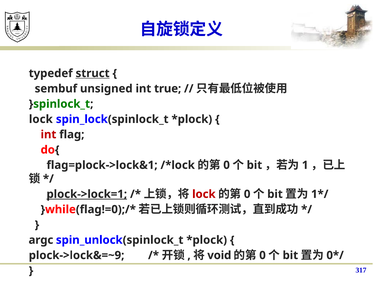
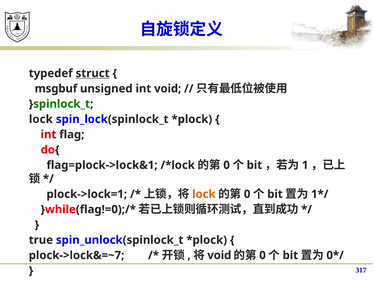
sembuf: sembuf -> msgbuf (56, 88)
int true: true -> void (168, 88)
plock->lock=1 underline: present -> none (87, 194)
lock colour: red -> orange (204, 194)
argc: argc -> true (41, 240)
plock->lock&=~9: plock->lock&=~9 -> plock->lock&=~7 (77, 255)
